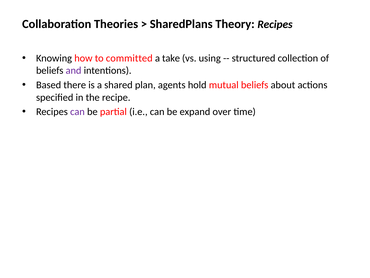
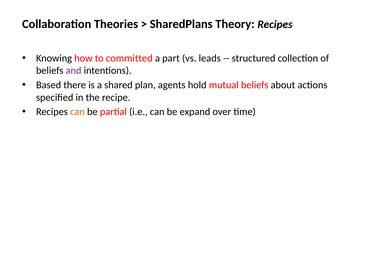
take: take -> part (171, 58)
using: using -> leads (210, 58)
can colour: purple -> orange (77, 112)
